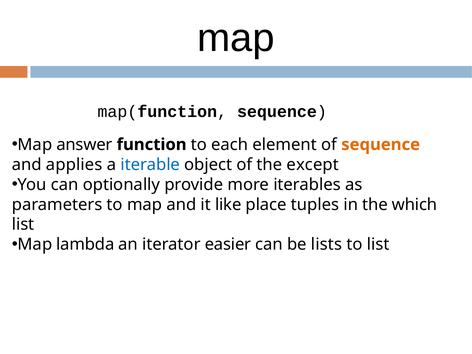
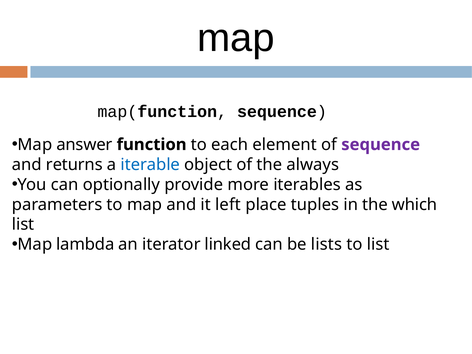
sequence colour: orange -> purple (381, 145)
applies: applies -> returns (74, 165)
except: except -> always (313, 165)
like: like -> left (228, 205)
easier: easier -> linked (228, 245)
